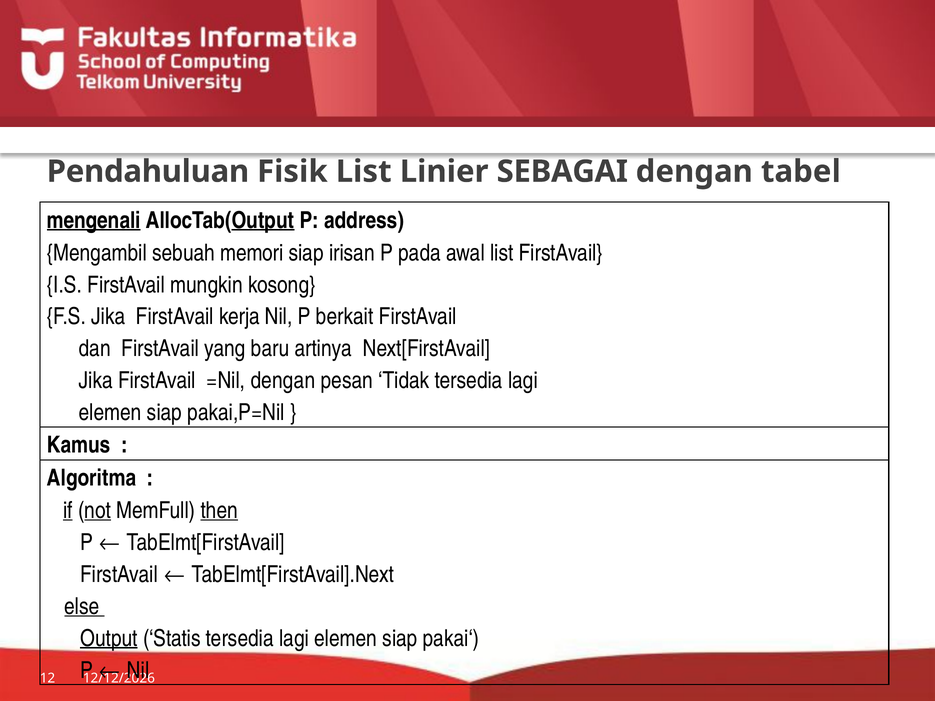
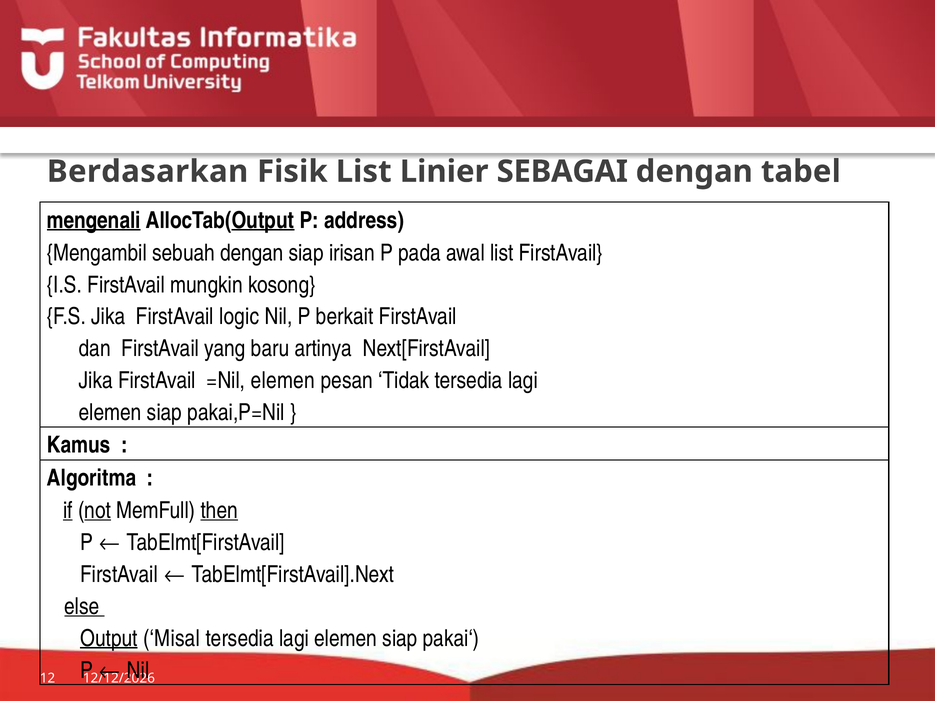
Pendahuluan: Pendahuluan -> Berdasarkan (148, 172)
sebuah memori: memori -> dengan (252, 253)
kerja: kerja -> logic (239, 317)
=Nil dengan: dengan -> elemen (283, 381)
Statis: Statis -> Misal (172, 639)
